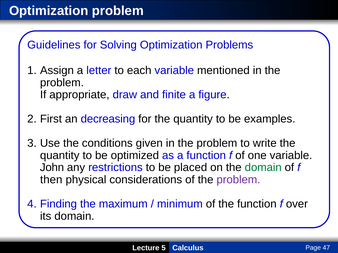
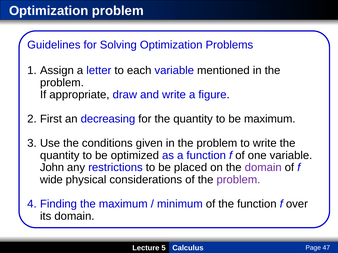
and finite: finite -> write (174, 95)
be examples: examples -> maximum (270, 119)
domain colour: green -> purple (263, 168)
then: then -> wide (51, 180)
